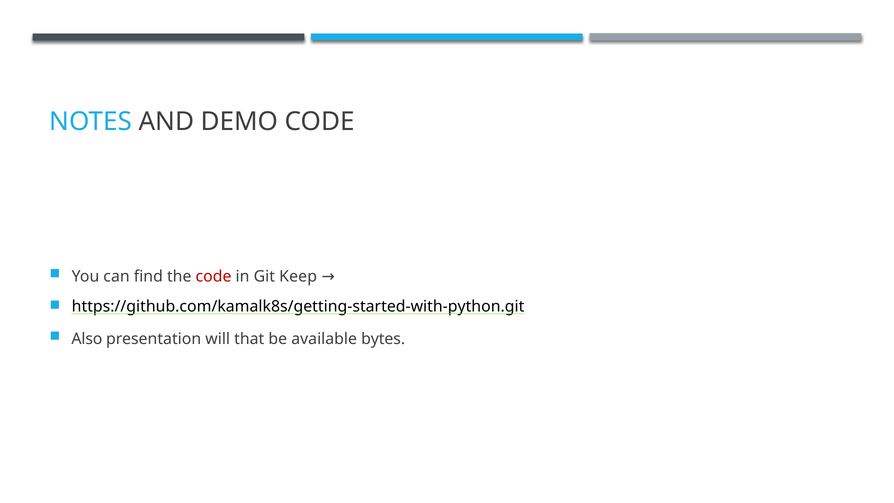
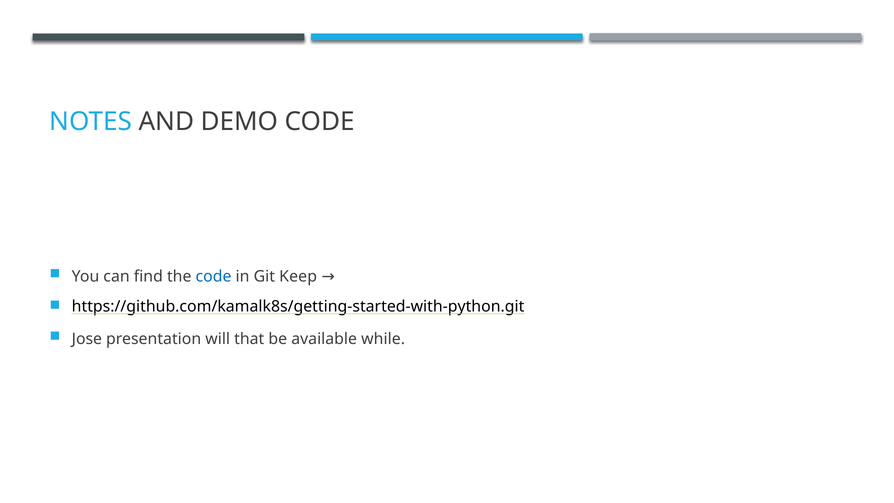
code colour: red -> blue (214, 277)
Also: Also -> Jose (87, 339)
bytes: bytes -> while (383, 339)
